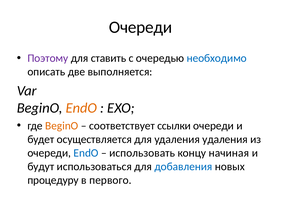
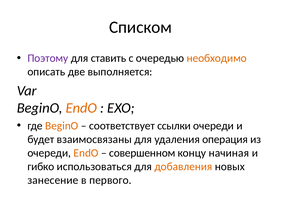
Очереди: Очереди -> Списком (140, 27)
необходимо colour: blue -> orange (217, 58)
осуществляется: осуществляется -> взаимосвязаны (94, 139)
удаления удаления: удаления -> операция (225, 139)
EndO colour: blue -> orange (86, 153)
использовать: использовать -> совершенном (142, 153)
будут: будут -> гибко (41, 166)
добавления colour: blue -> orange (183, 166)
процедуру: процедуру -> занесение (53, 180)
